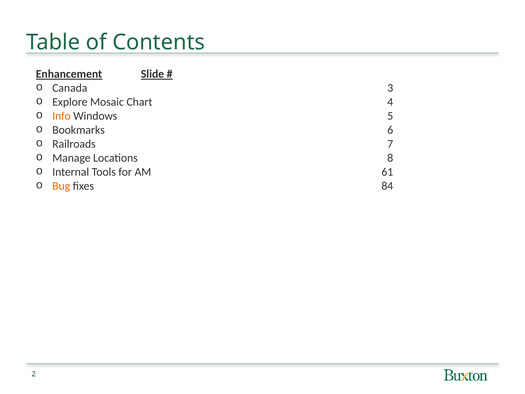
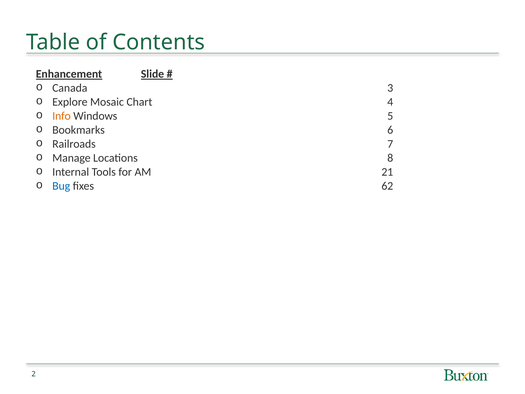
61: 61 -> 21 (387, 172)
Bug colour: orange -> blue (61, 186)
84: 84 -> 62 (387, 186)
